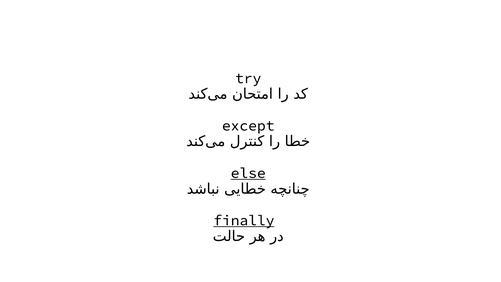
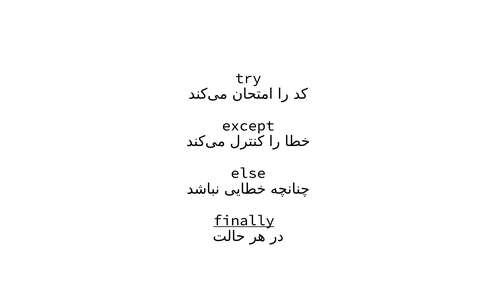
else underline: present -> none (248, 173)
